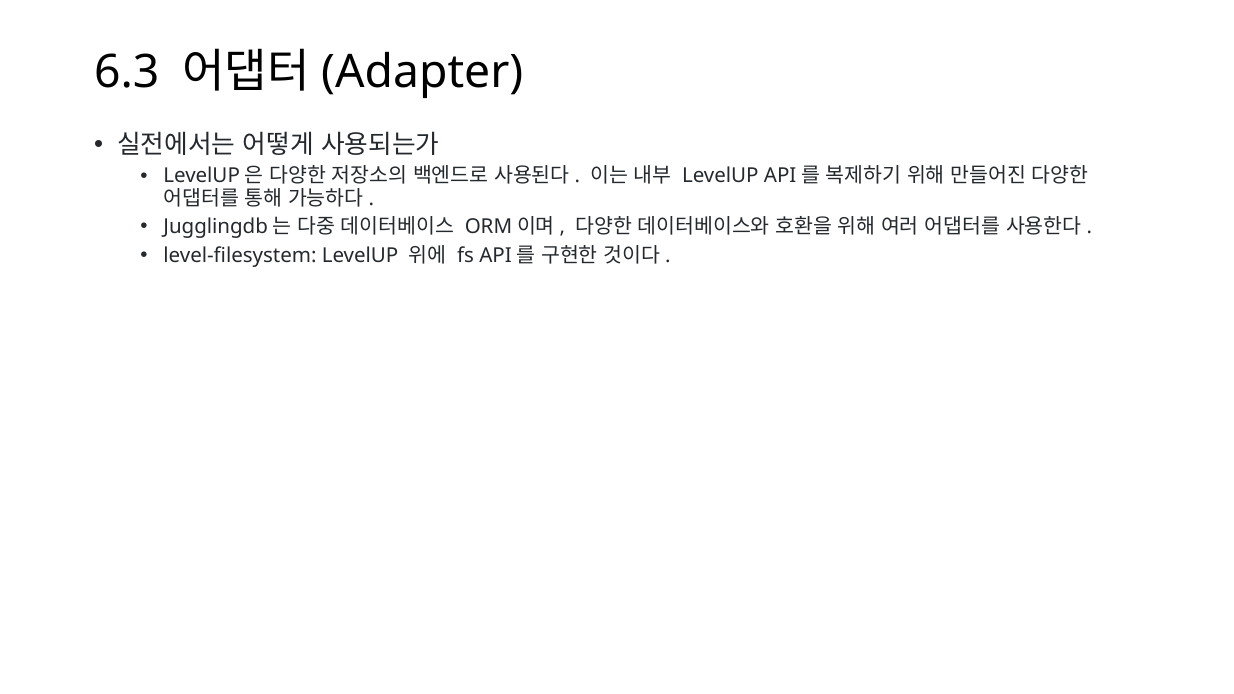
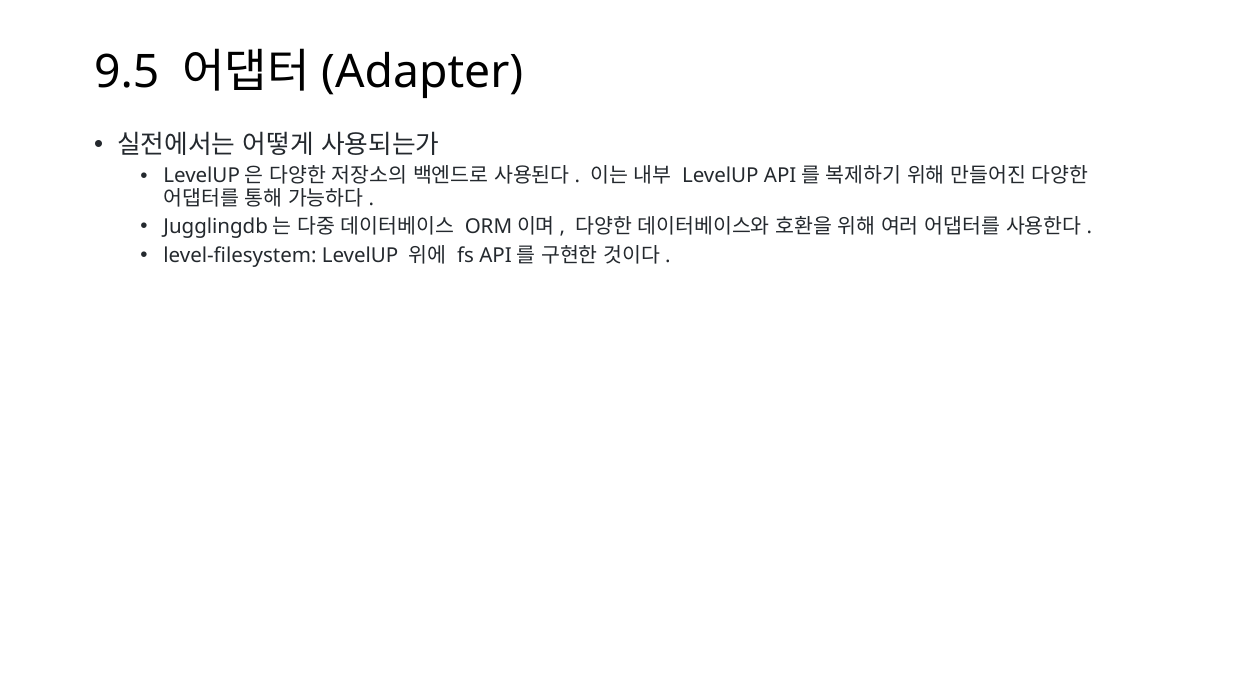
6.3: 6.3 -> 9.5 (127, 72)
